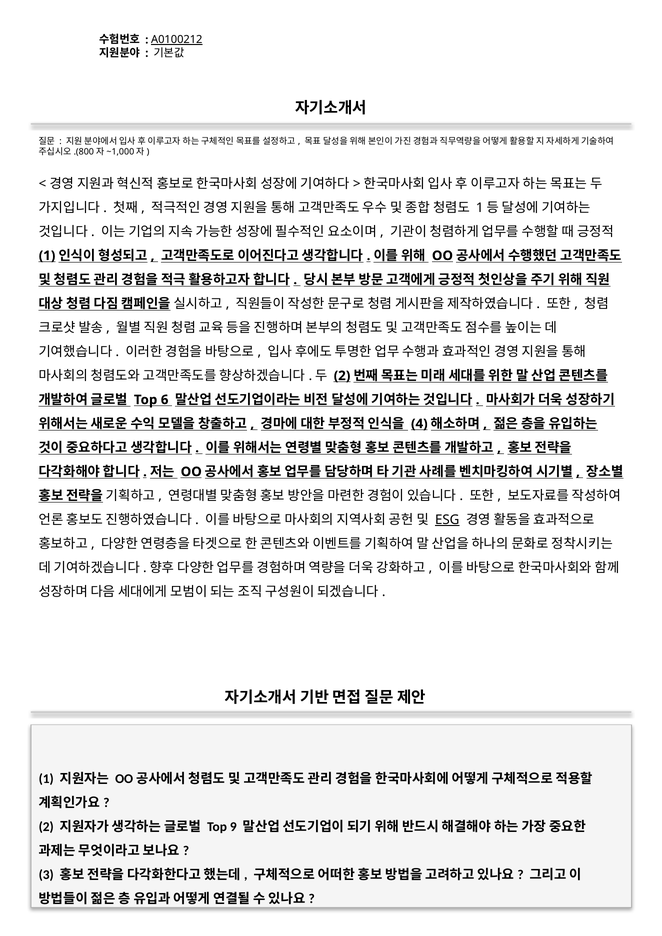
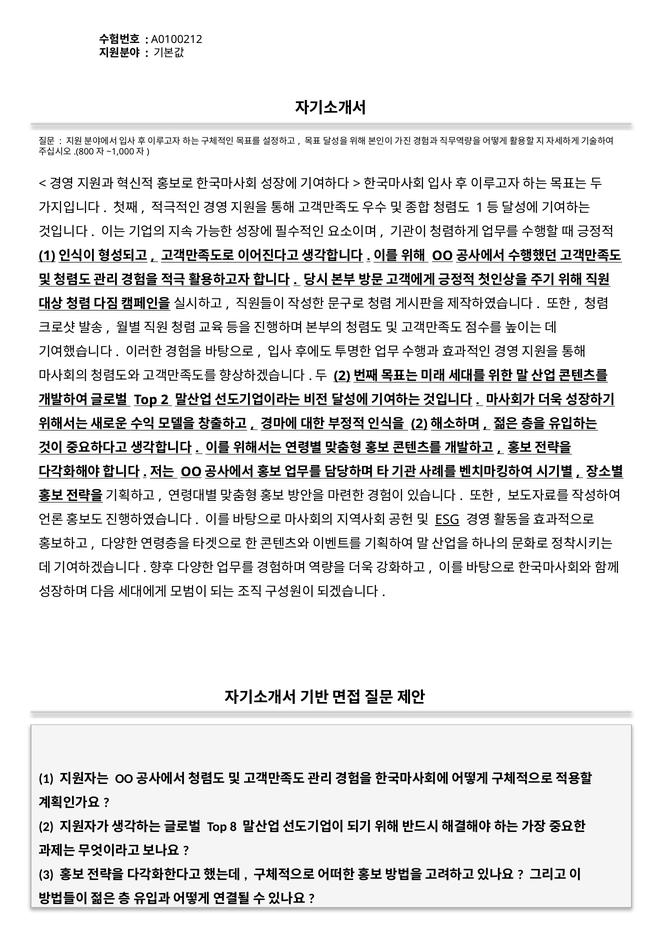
A0100212 underline: present -> none (177, 40)
Top 6: 6 -> 2 (165, 400)
4: 4 -> 2 (419, 424)
9: 9 -> 8 (233, 827)
